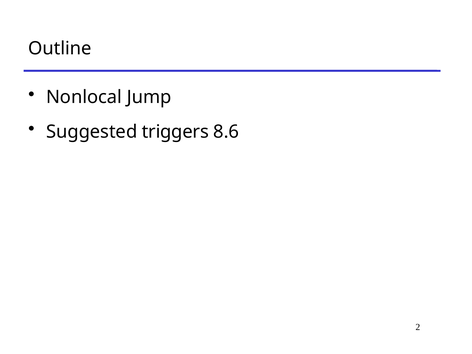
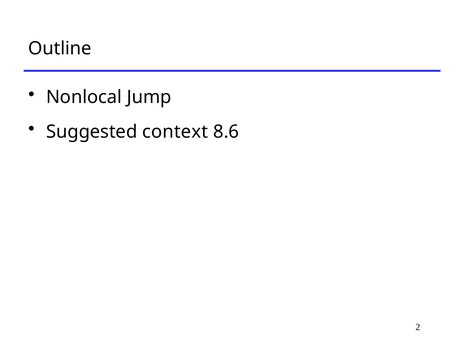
triggers: triggers -> context (175, 132)
